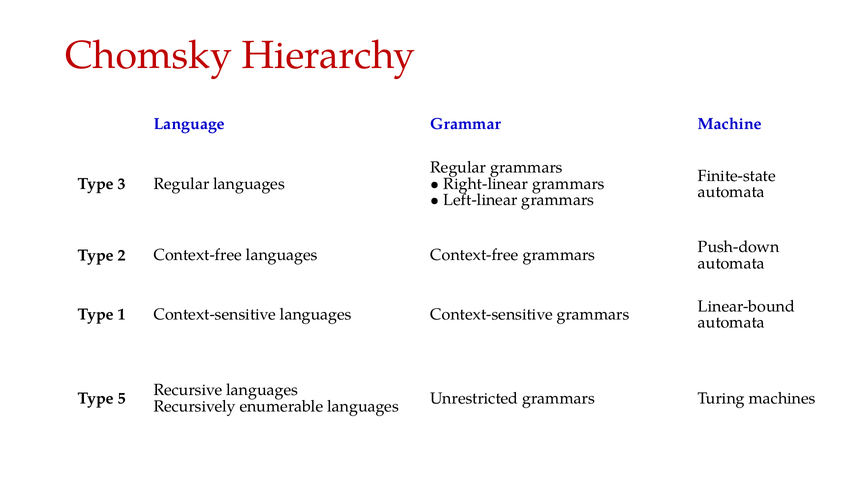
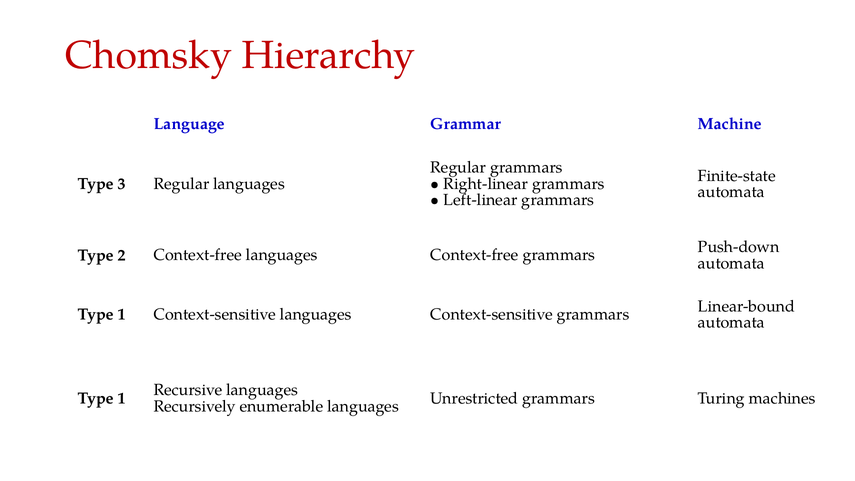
5: 5 -> 1 (122, 398)
